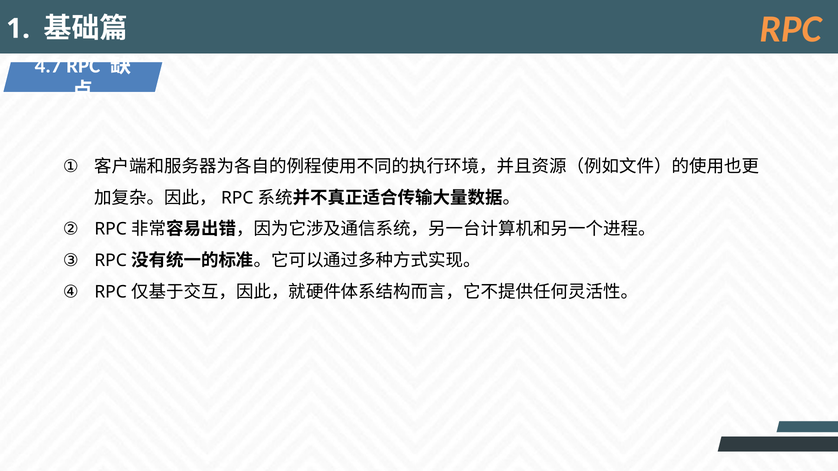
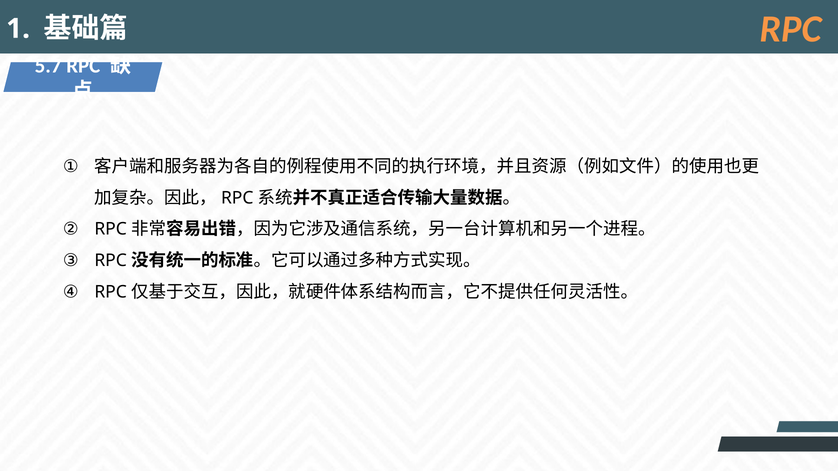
4.7: 4.7 -> 5.7 (48, 66)
